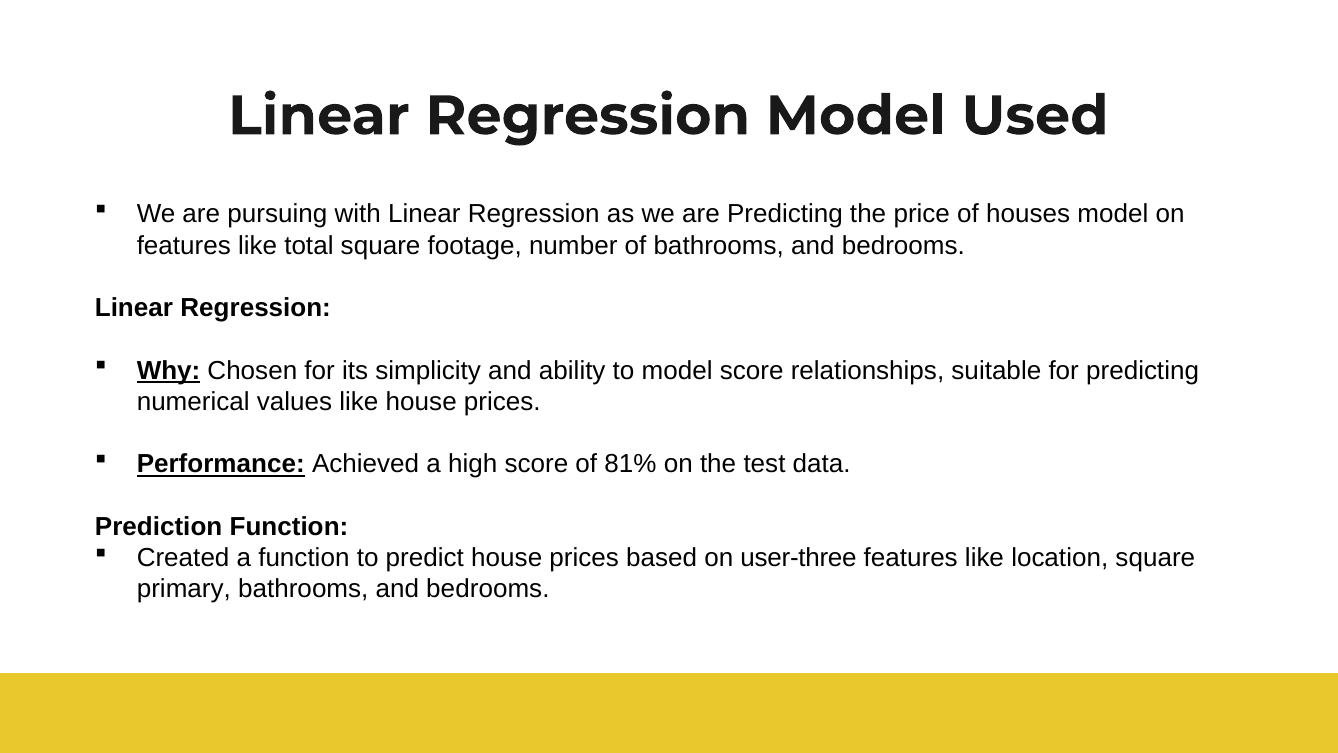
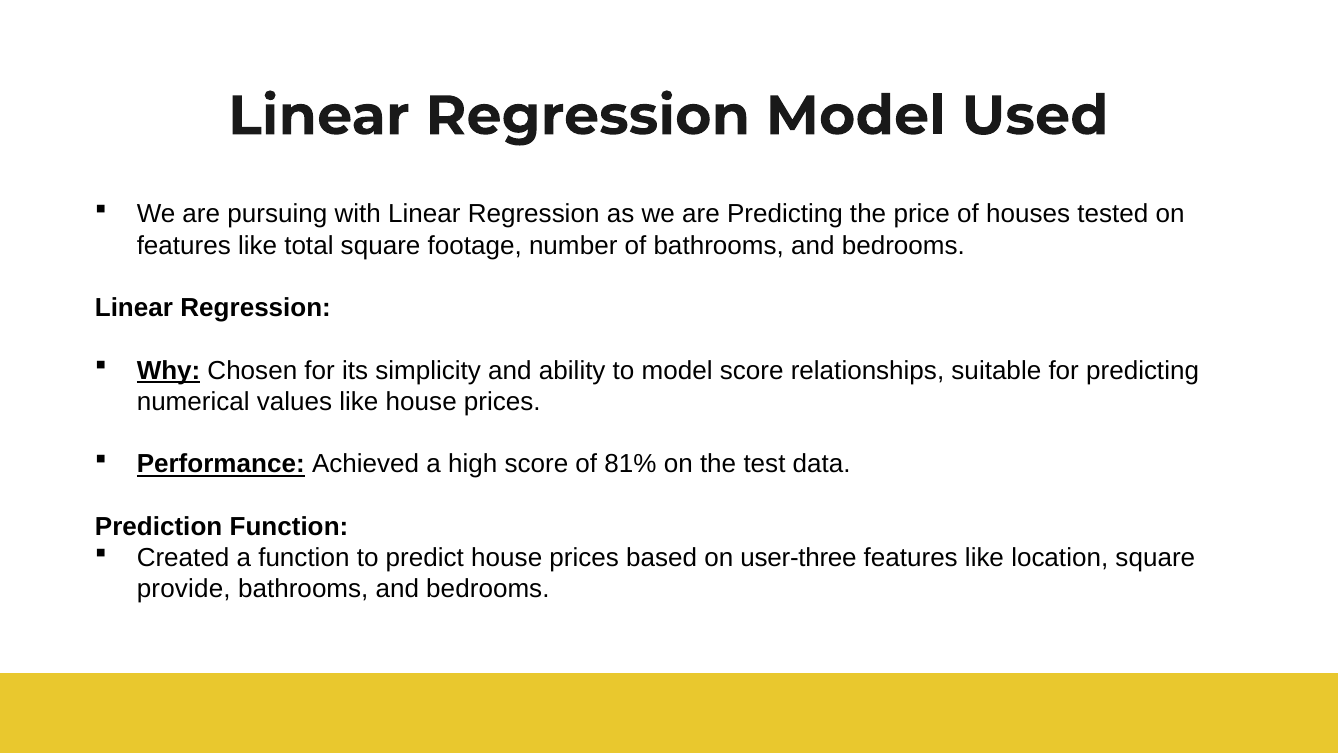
houses model: model -> tested (1113, 214)
primary: primary -> provide (184, 589)
